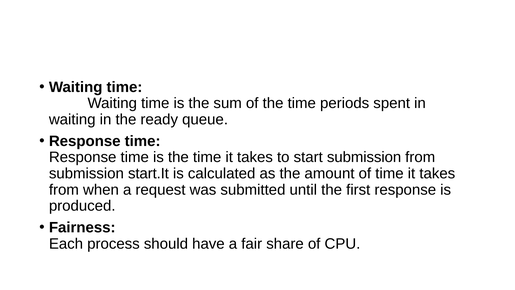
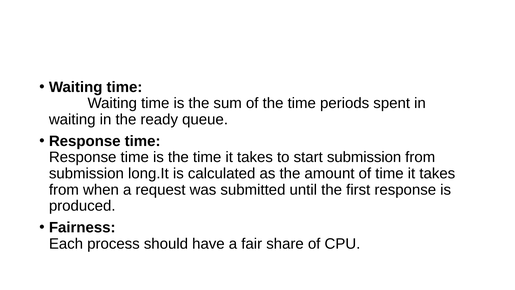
start.It: start.It -> long.It (148, 173)
